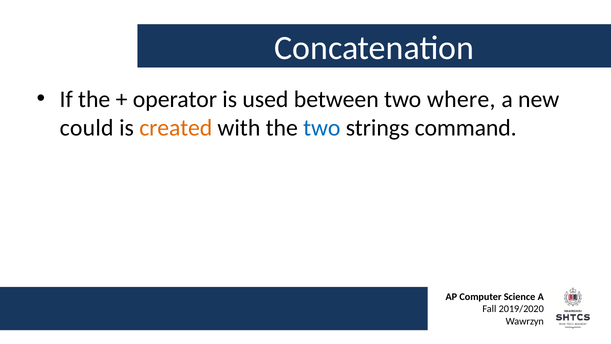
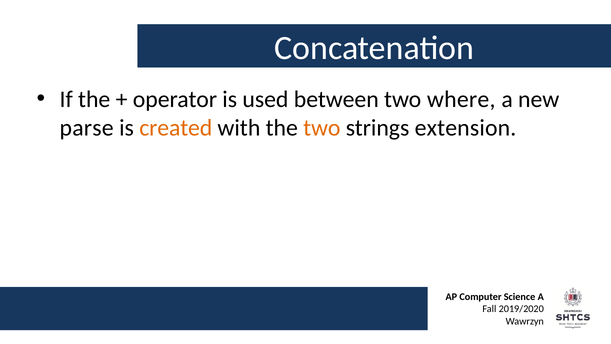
could: could -> parse (87, 128)
two colour: blue -> orange (322, 128)
command: command -> extension (466, 128)
